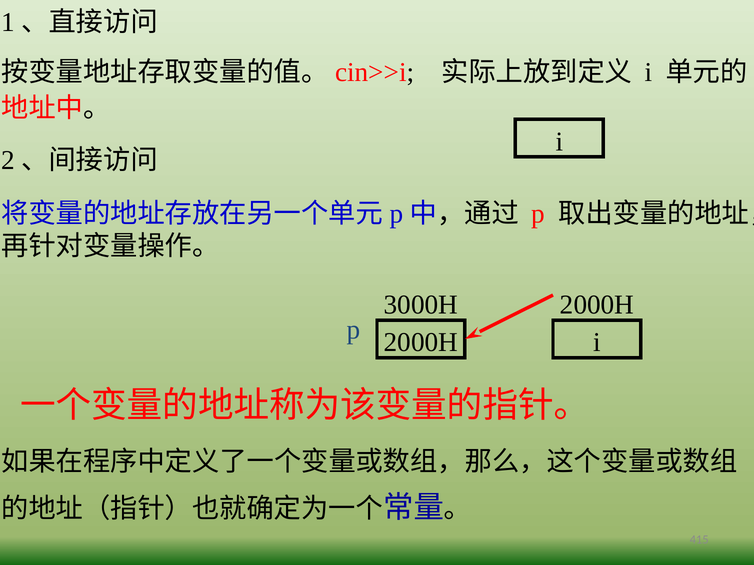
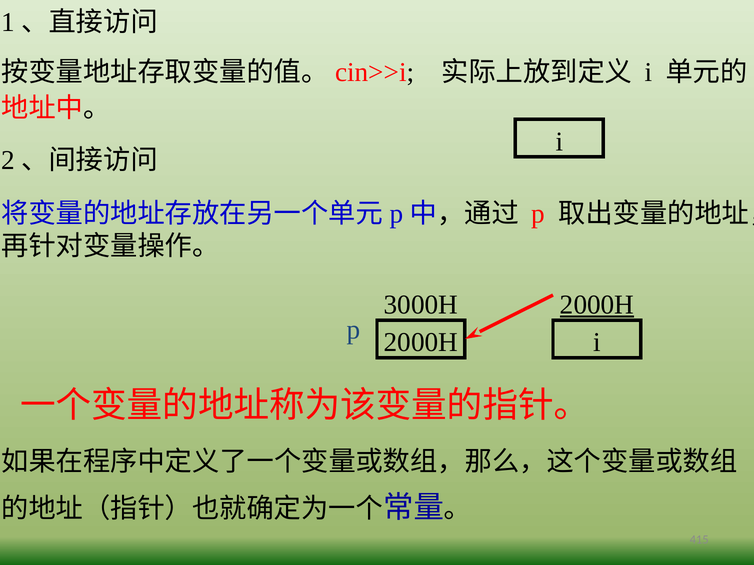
2000H underline: none -> present (597, 305)
